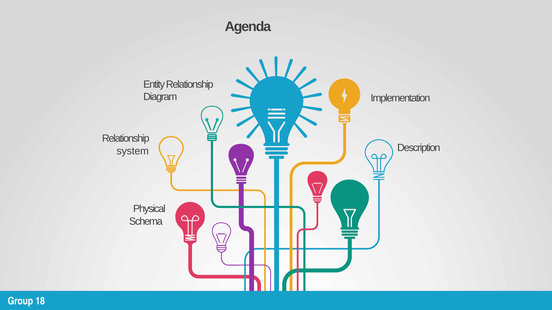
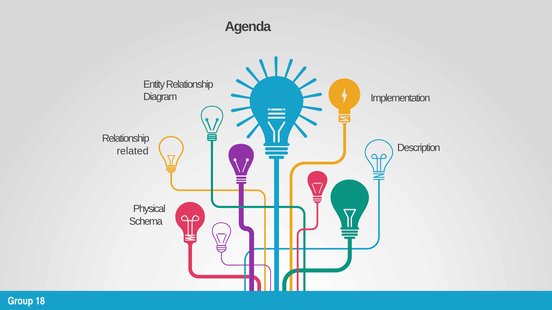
system: system -> related (133, 151)
